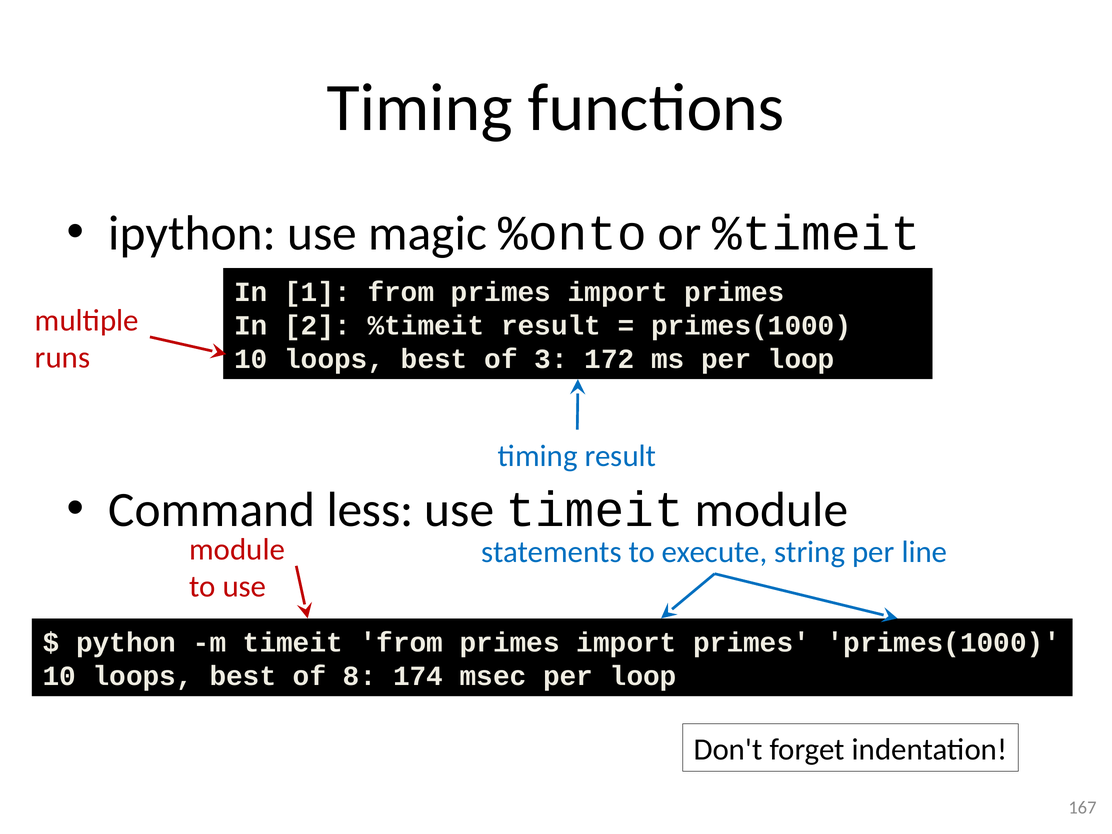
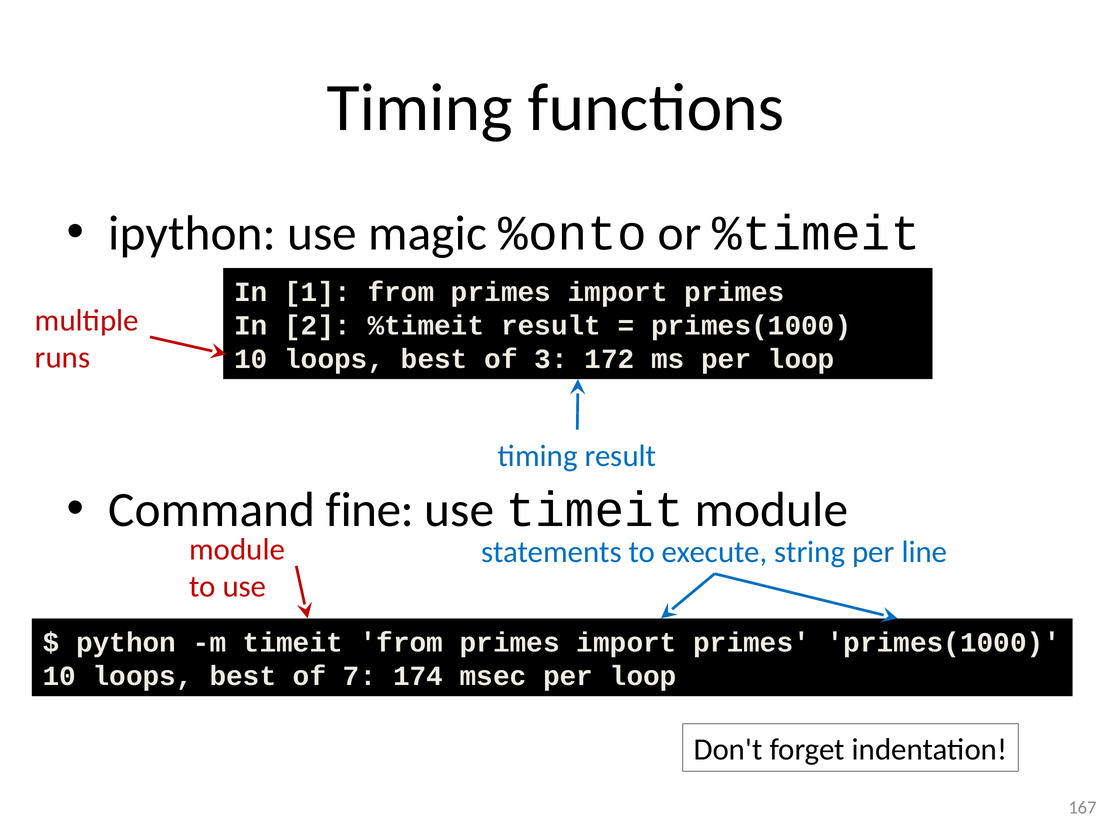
less: less -> fine (370, 510)
8: 8 -> 7 (360, 676)
